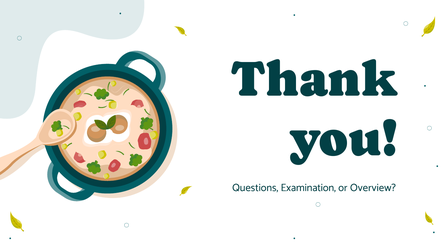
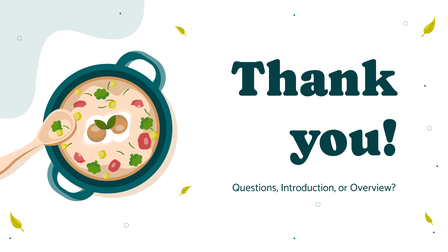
Examination: Examination -> Introduction (308, 188)
